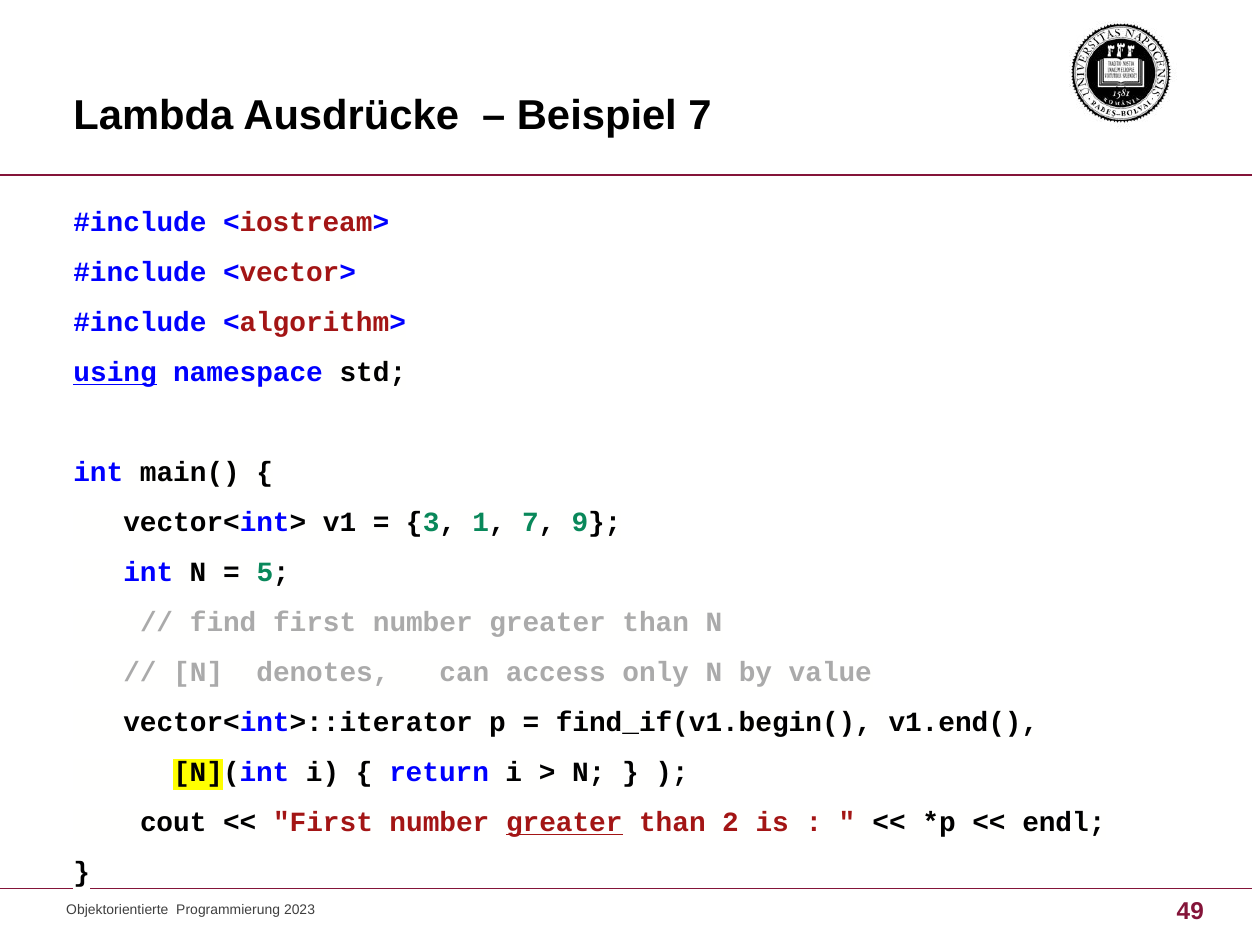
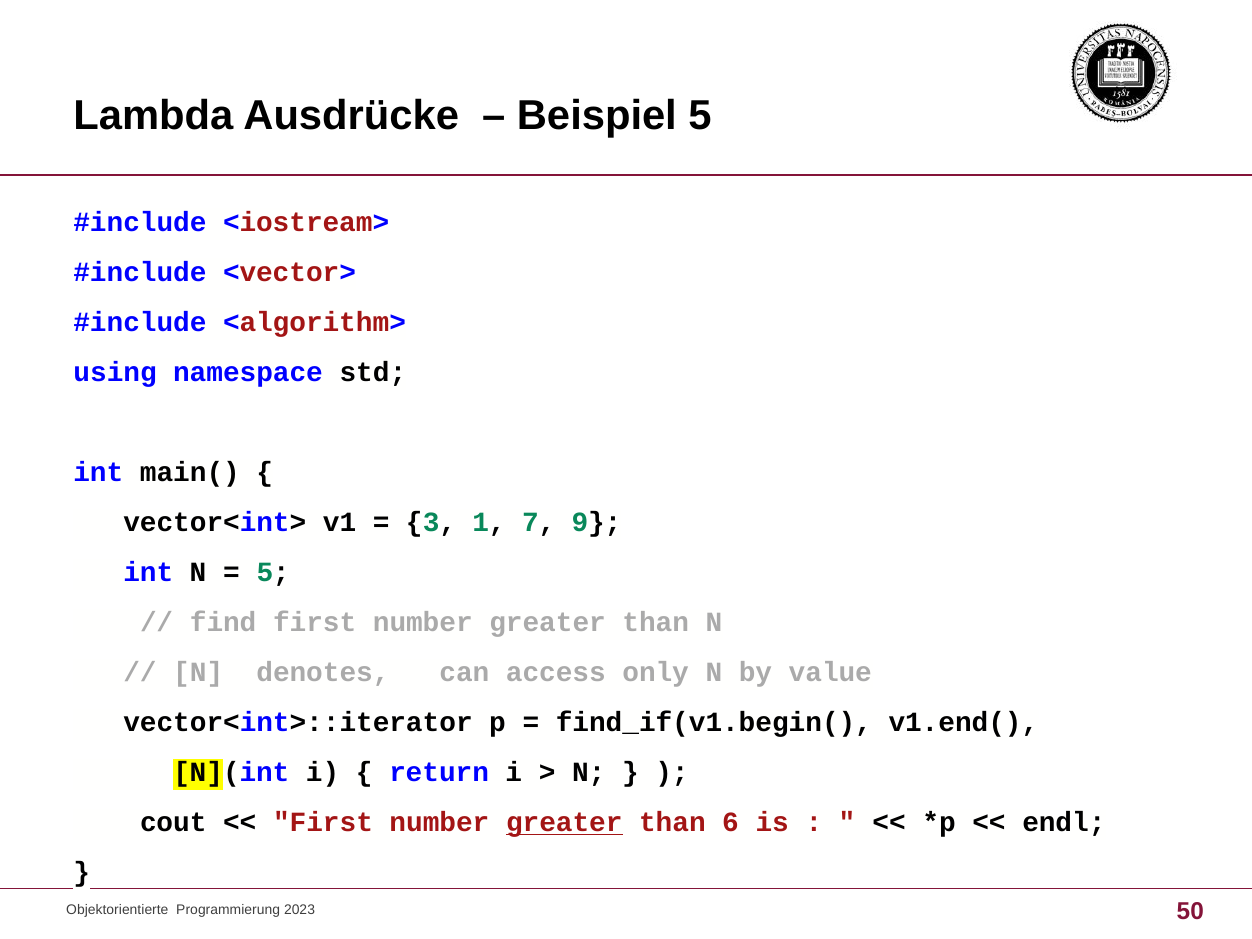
Beispiel 7: 7 -> 5 (700, 116)
using underline: present -> none (115, 372)
2: 2 -> 6 (731, 823)
49: 49 -> 50 (1190, 911)
